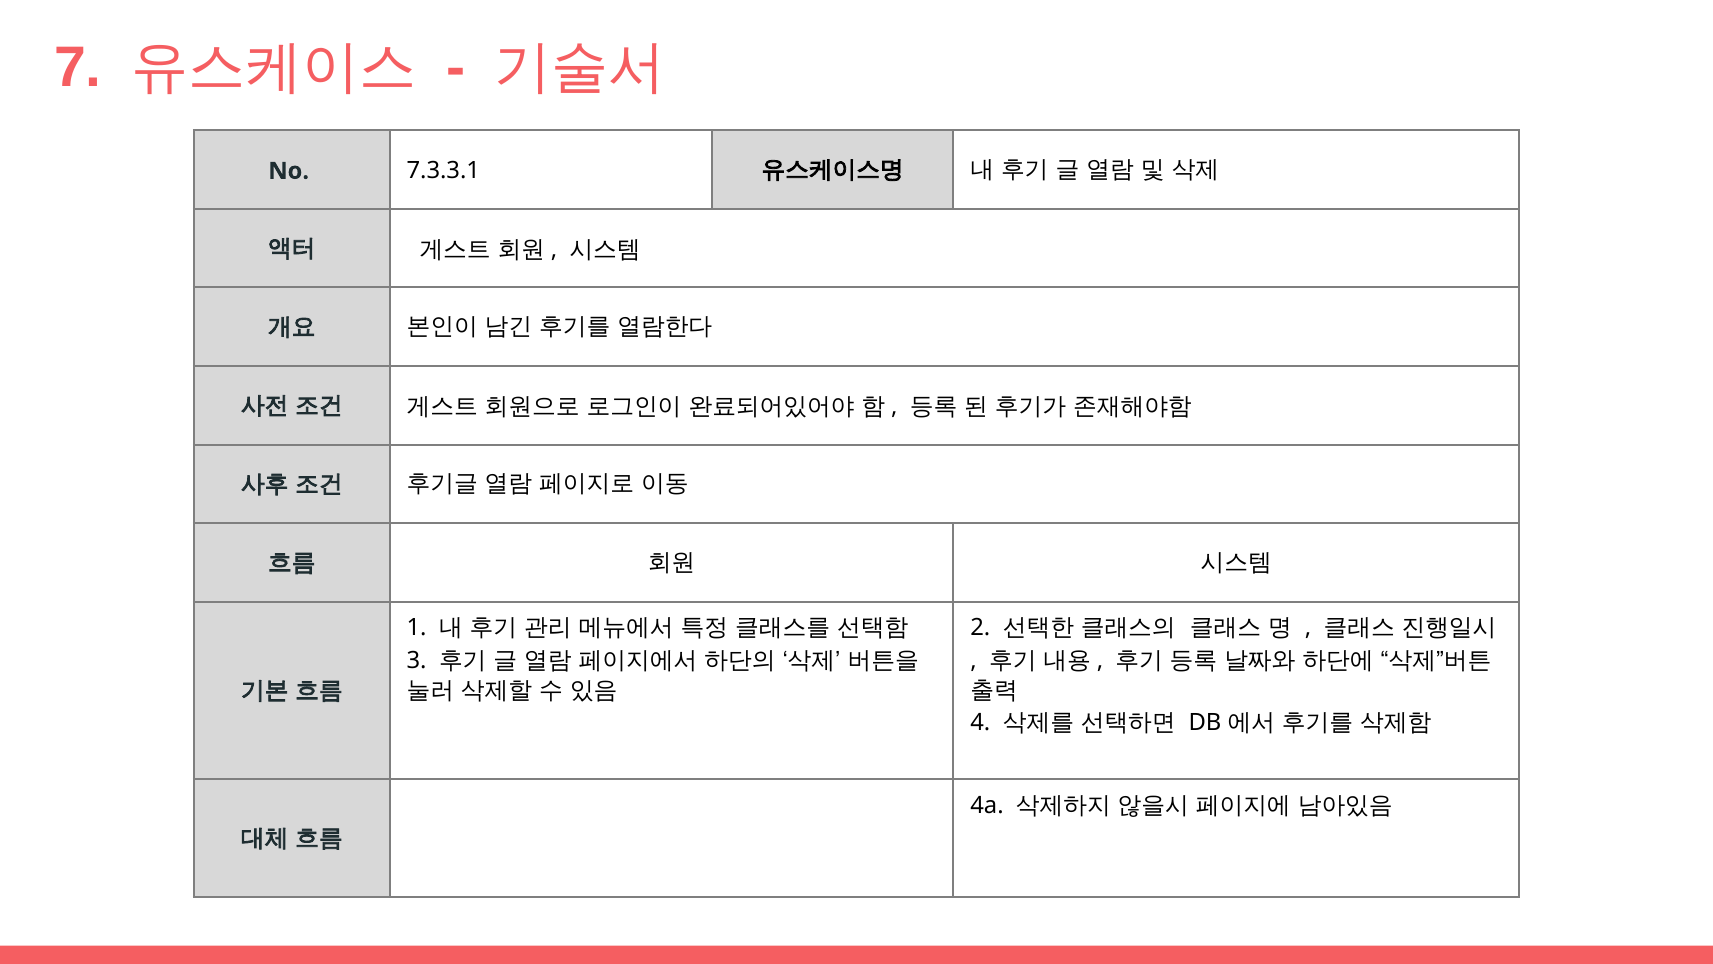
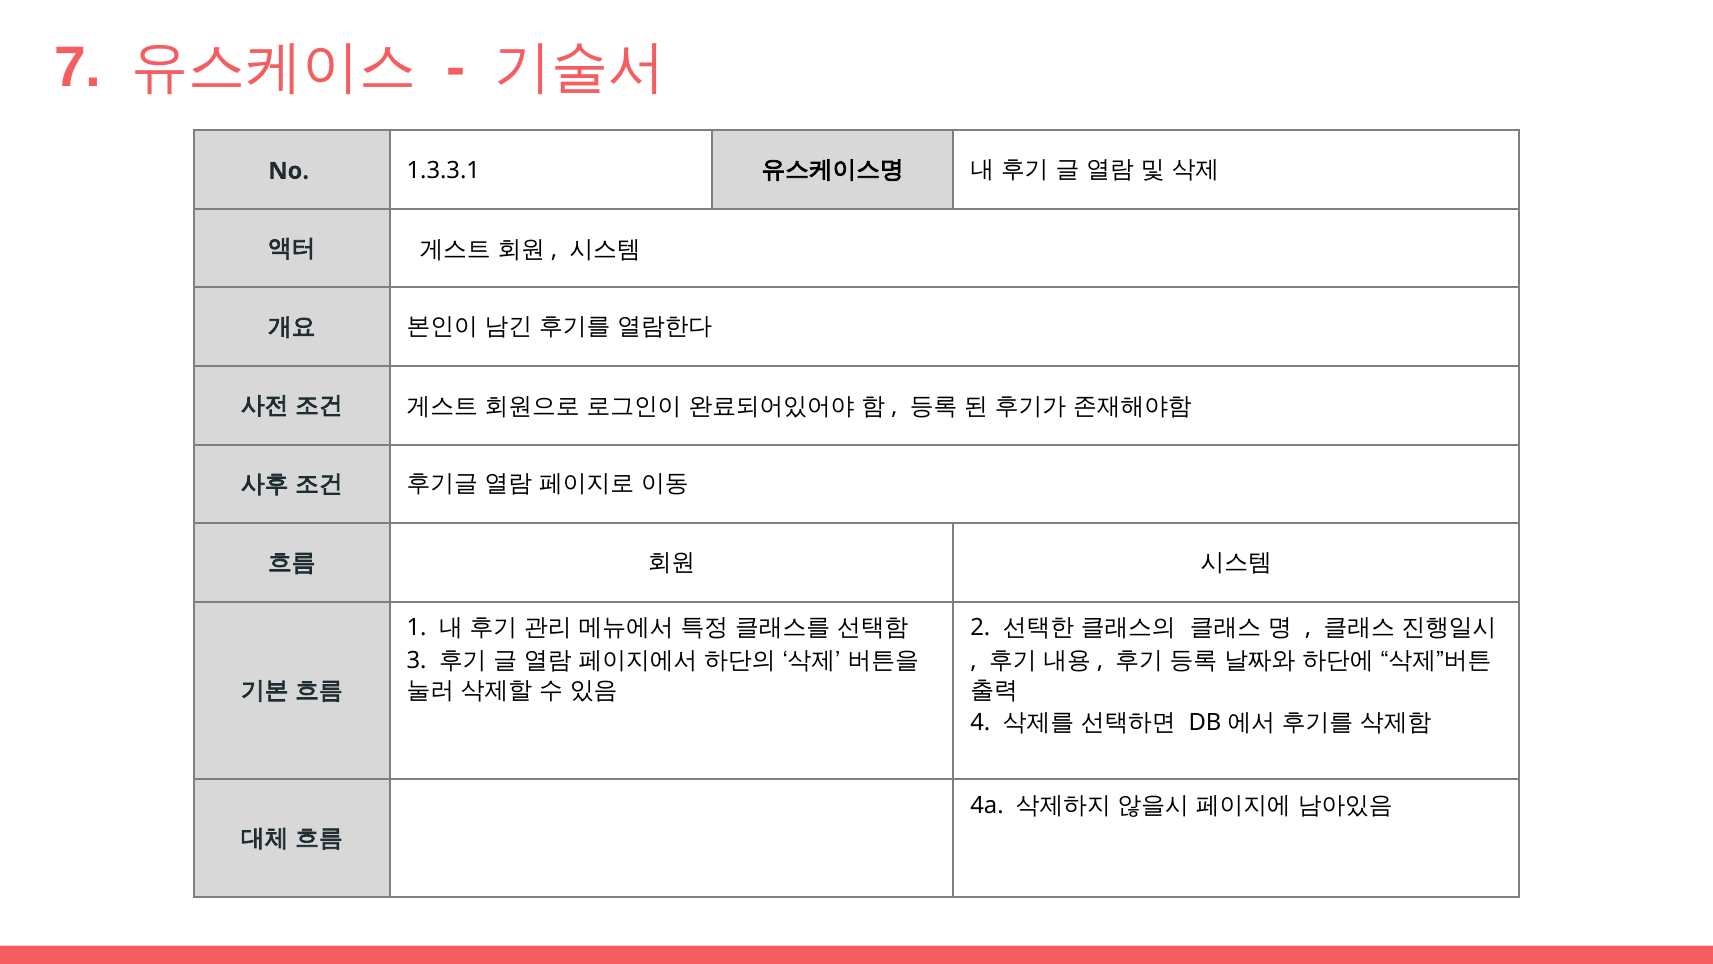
7.3.3.1: 7.3.3.1 -> 1.3.3.1 (443, 171)
